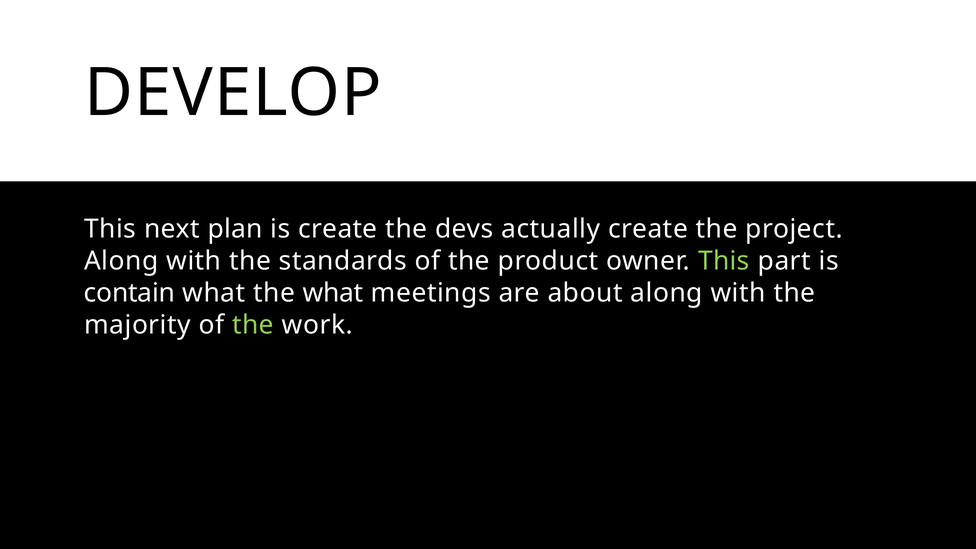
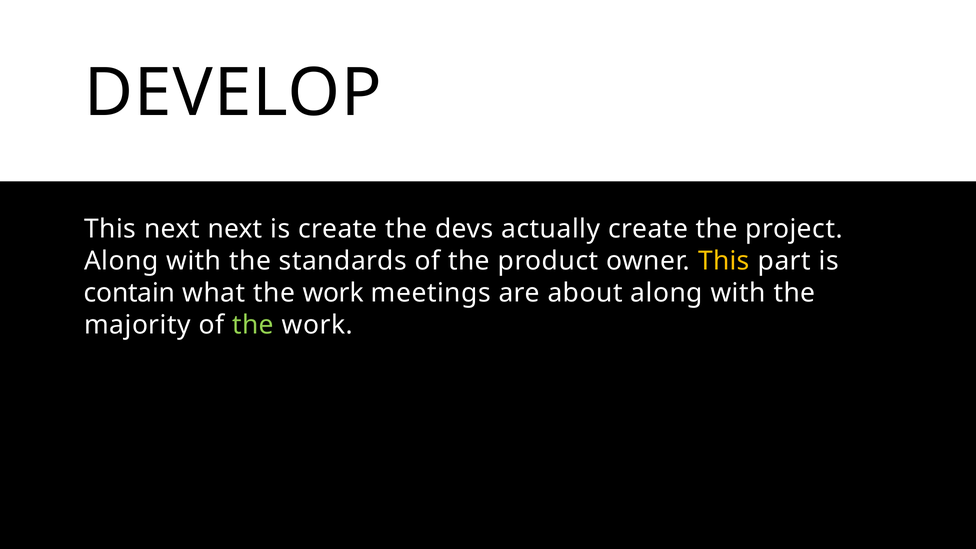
next plan: plan -> next (235, 229)
This colour: light green -> yellow (724, 261)
what the what: what -> work (333, 293)
